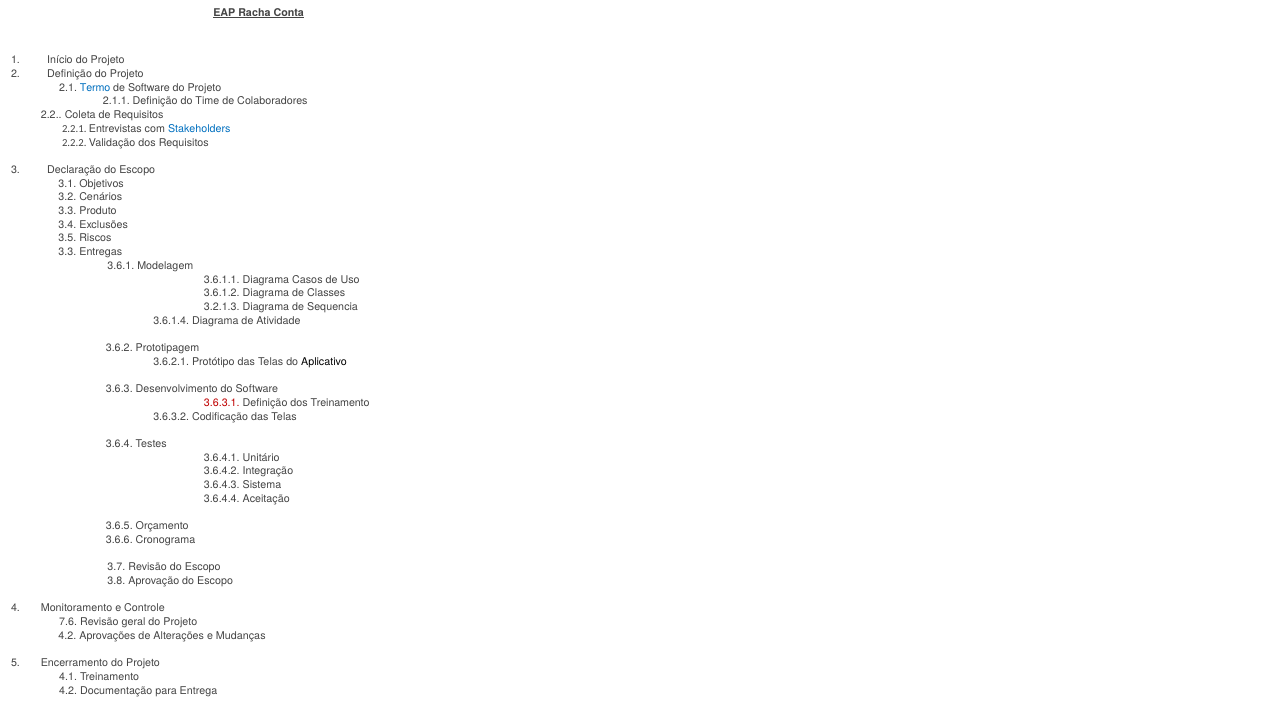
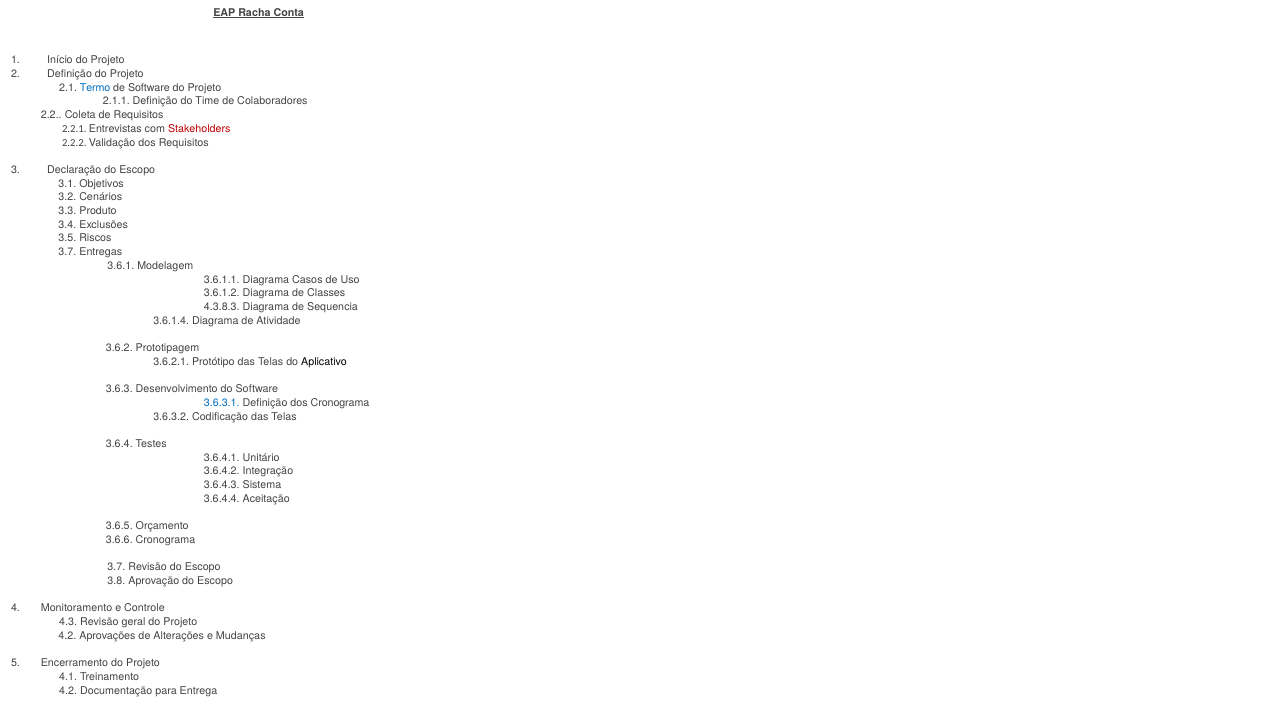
Stakeholders colour: blue -> red (199, 129)
3.3: 3.3 -> 3.7 (67, 252)
3.2.1.3: 3.2.1.3 -> 4.3.8.3 (222, 307)
3.6.3.1 colour: red -> blue (222, 403)
dos Treinamento: Treinamento -> Cronograma (340, 403)
7.6: 7.6 -> 4.3 (68, 622)
